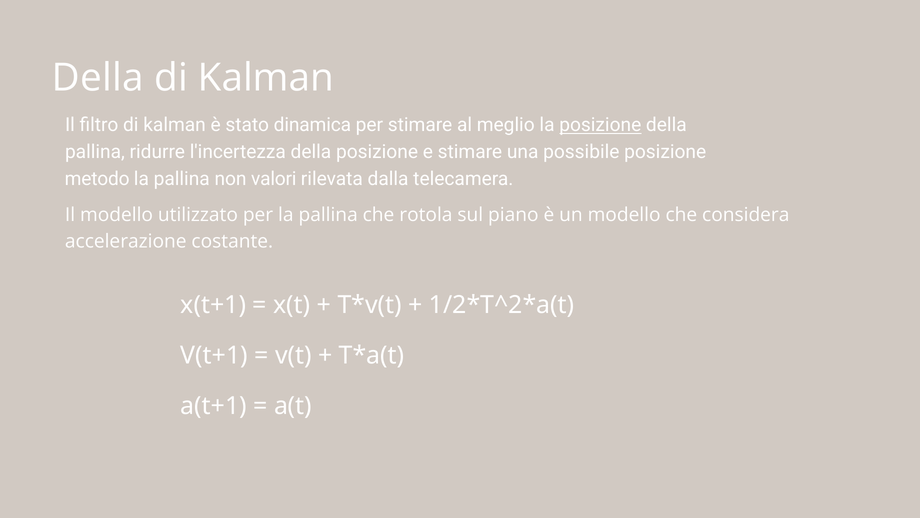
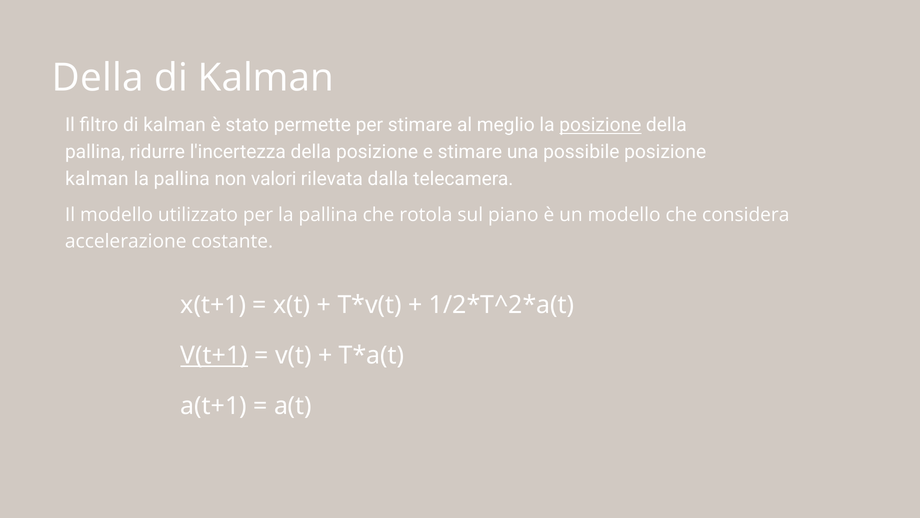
dinamica: dinamica -> permette (312, 125)
metodo: metodo -> kalman (97, 179)
V(t+1 underline: none -> present (214, 355)
